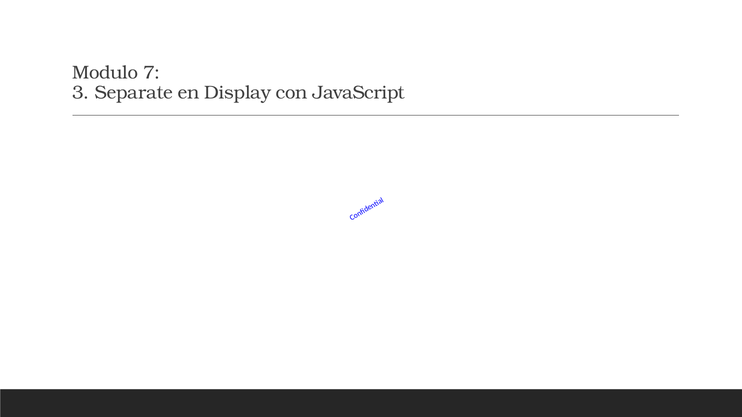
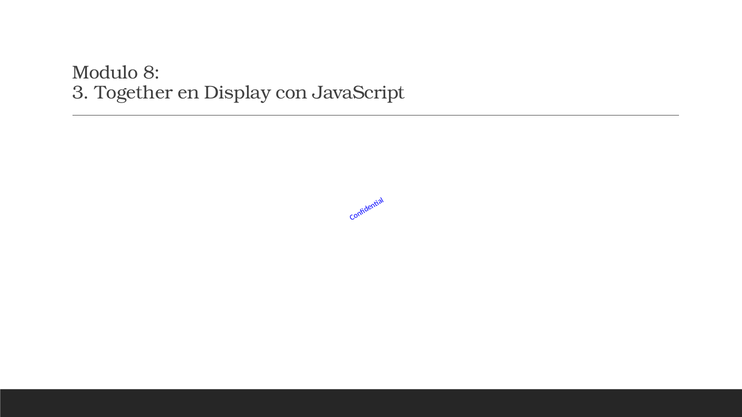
7: 7 -> 8 (152, 73)
Separate: Separate -> Together (134, 93)
